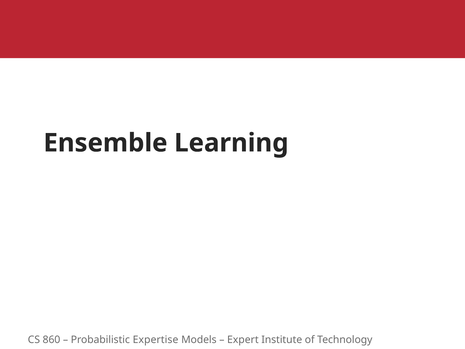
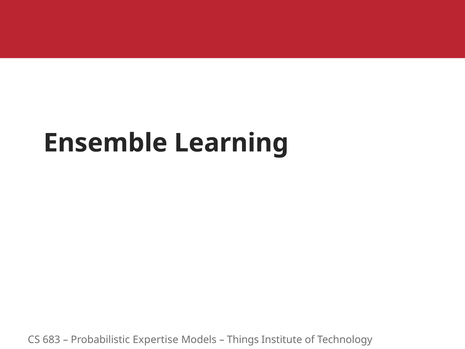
860: 860 -> 683 (51, 340)
Expert: Expert -> Things (243, 340)
